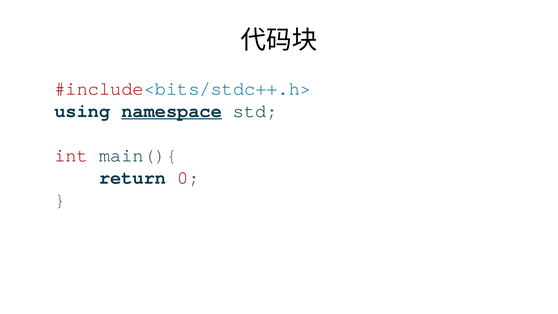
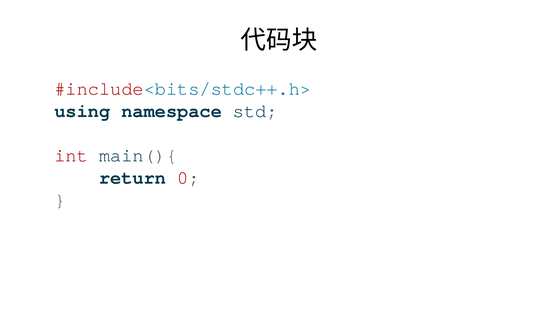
namespace underline: present -> none (172, 111)
